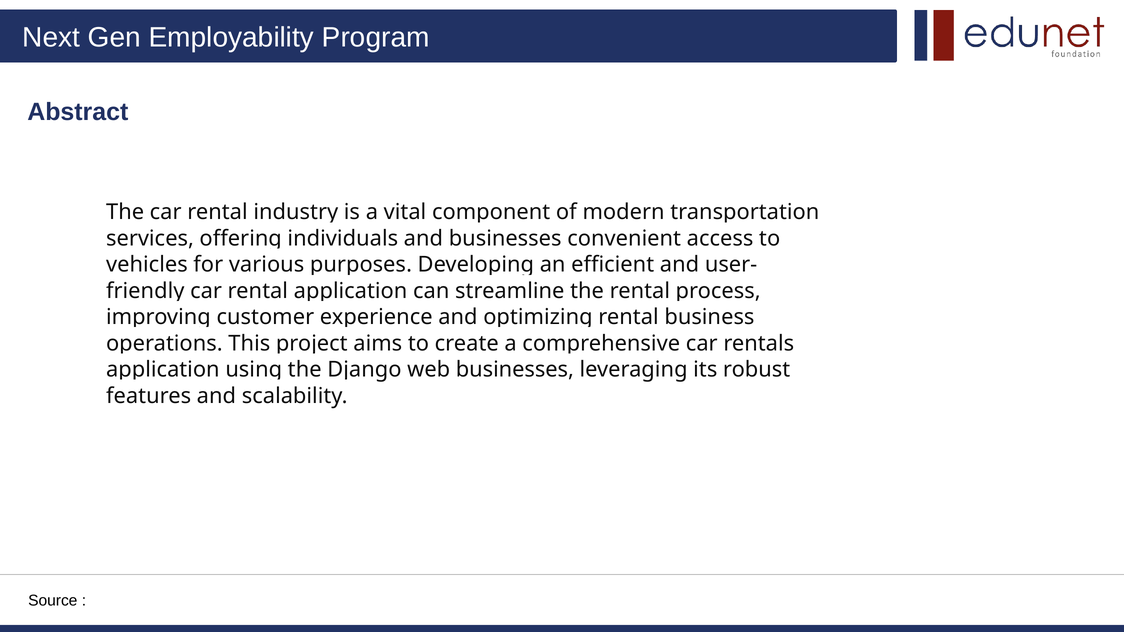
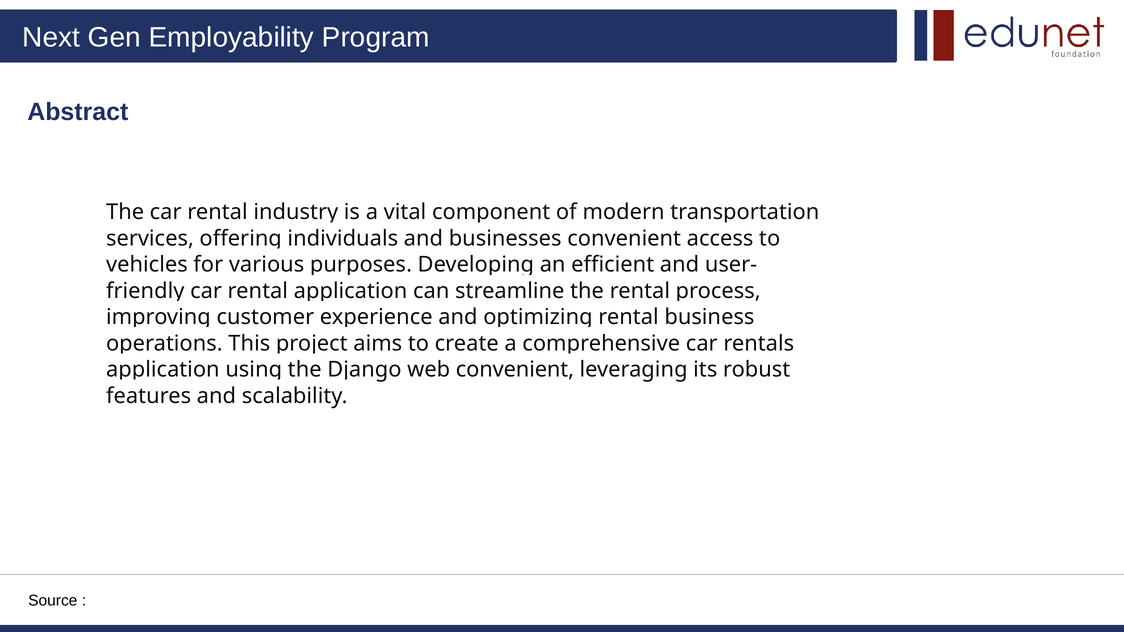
web businesses: businesses -> convenient (515, 370)
